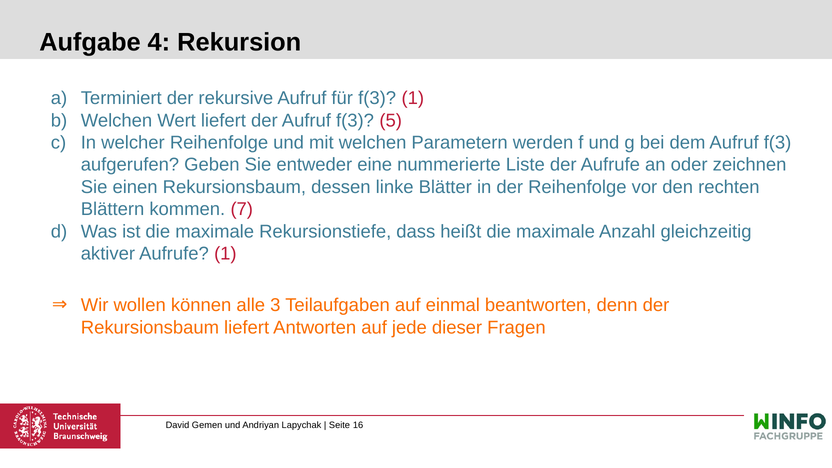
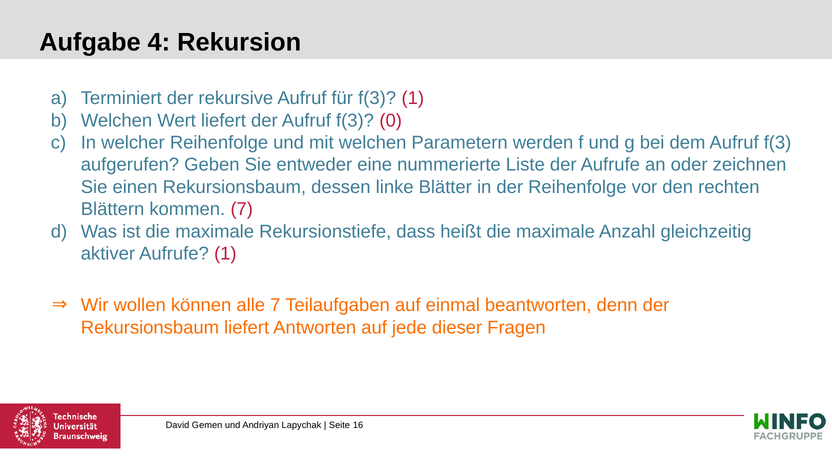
5: 5 -> 0 (391, 121)
alle 3: 3 -> 7 (275, 305)
